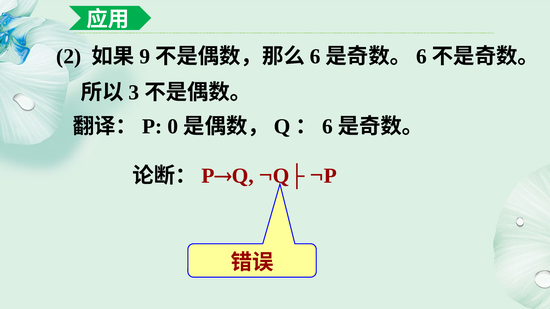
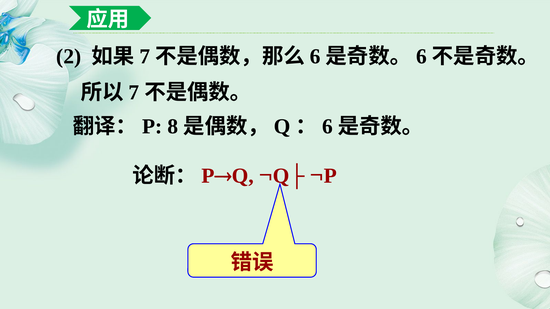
9: 9 -> 7 (145, 57)
3: 3 -> 7 (134, 93)
0: 0 -> 8 (173, 127)
